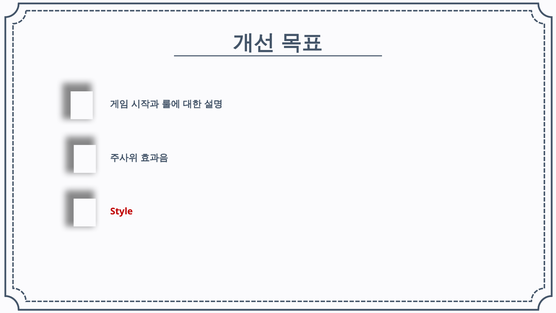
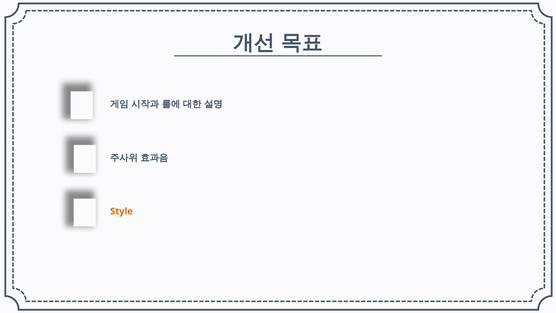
Style colour: red -> orange (121, 211)
